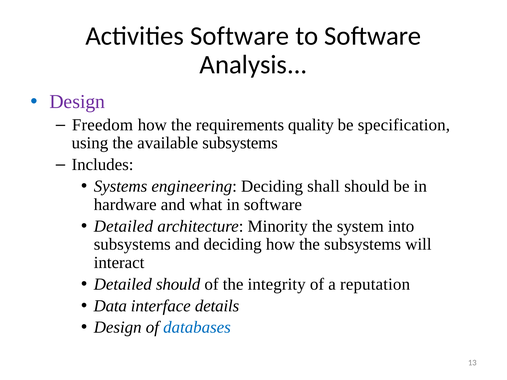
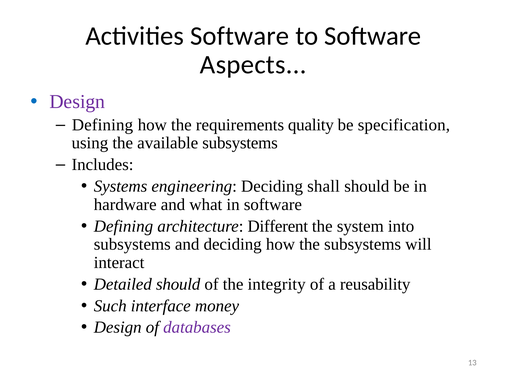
Analysis: Analysis -> Aspects (253, 65)
Freedom: Freedom -> Defining (102, 125)
Detailed: Detailed -> Defining (123, 226)
Minority: Minority -> Different (278, 226)
reputation: reputation -> reusability (375, 284)
Data: Data -> Such (110, 306)
details: details -> money (217, 306)
databases colour: blue -> purple (197, 328)
